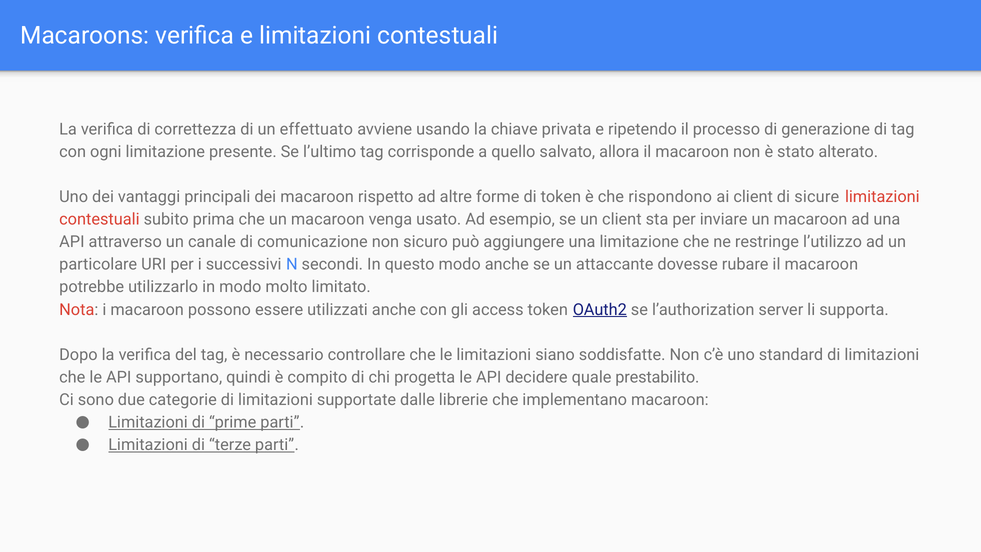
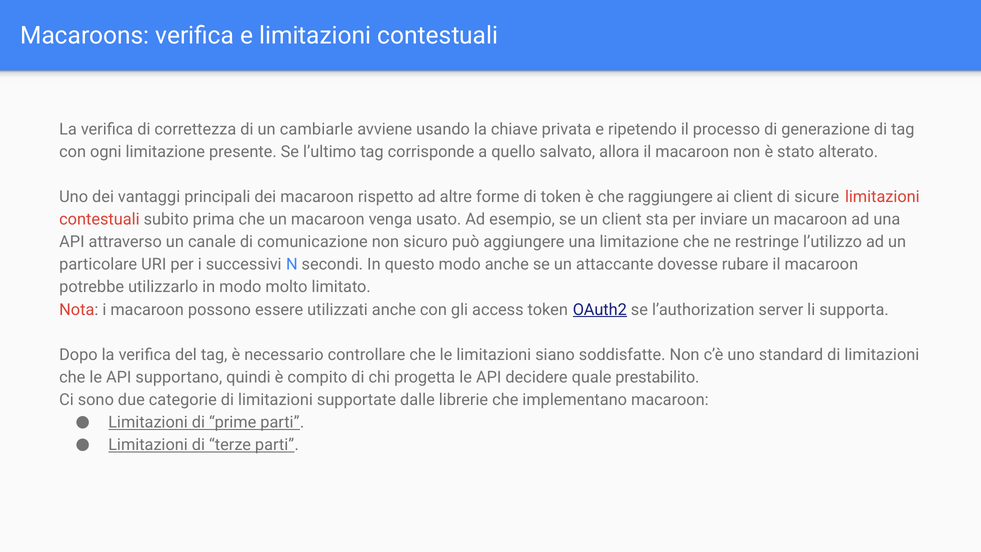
effettuato: effettuato -> cambiarle (316, 129)
rispondono: rispondono -> raggiungere (670, 197)
